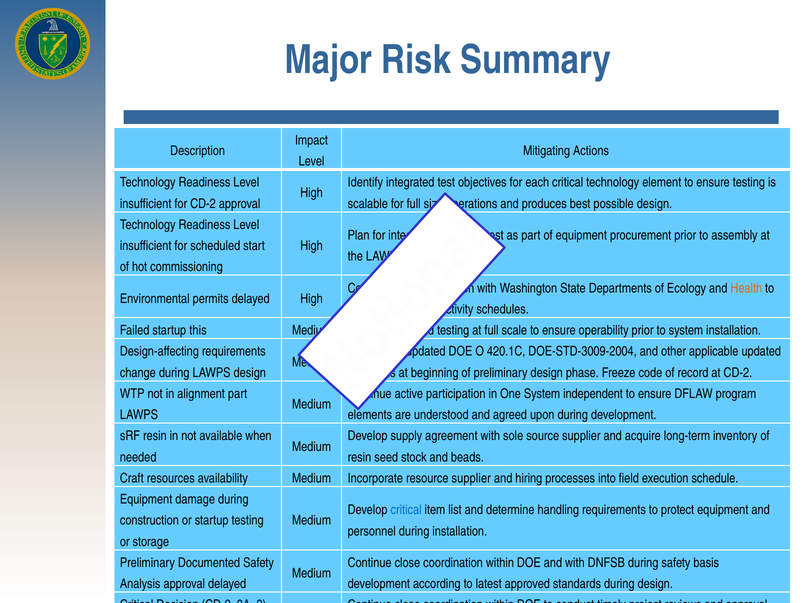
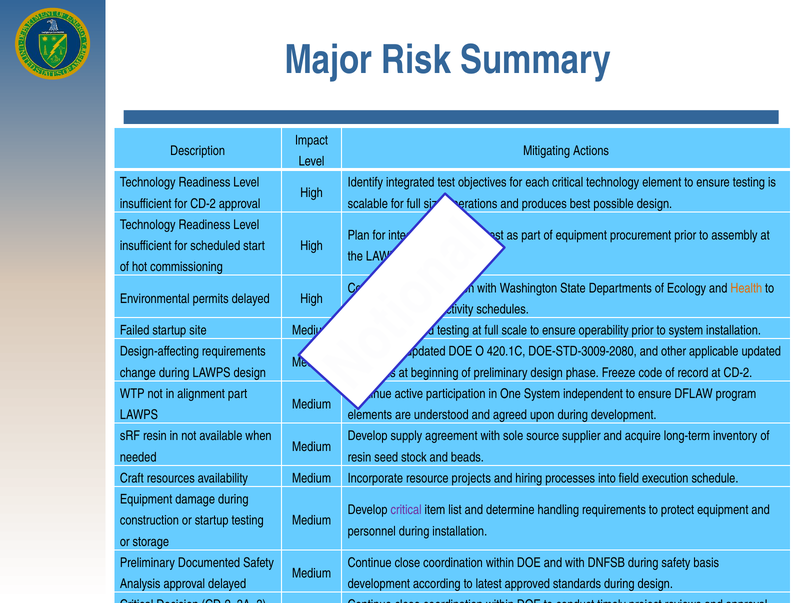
startup this: this -> site (198, 330)
DOE-STD-3009-2004: DOE-STD-3009-2004 -> DOE-STD-3009-2080 (583, 352)
resource supplier: supplier -> projects (471, 478)
critical colour: blue -> purple (406, 510)
